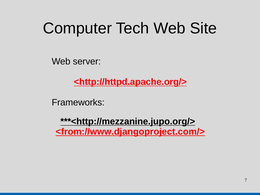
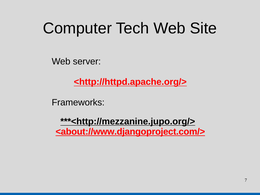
<from://www.djangoproject.com/>: <from://www.djangoproject.com/> -> <about://www.djangoproject.com/> (130, 132)
